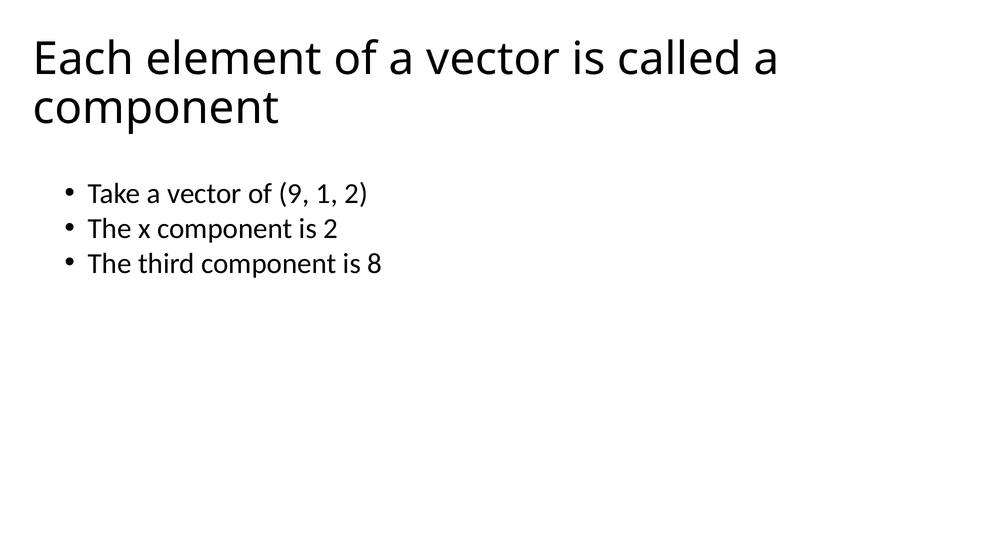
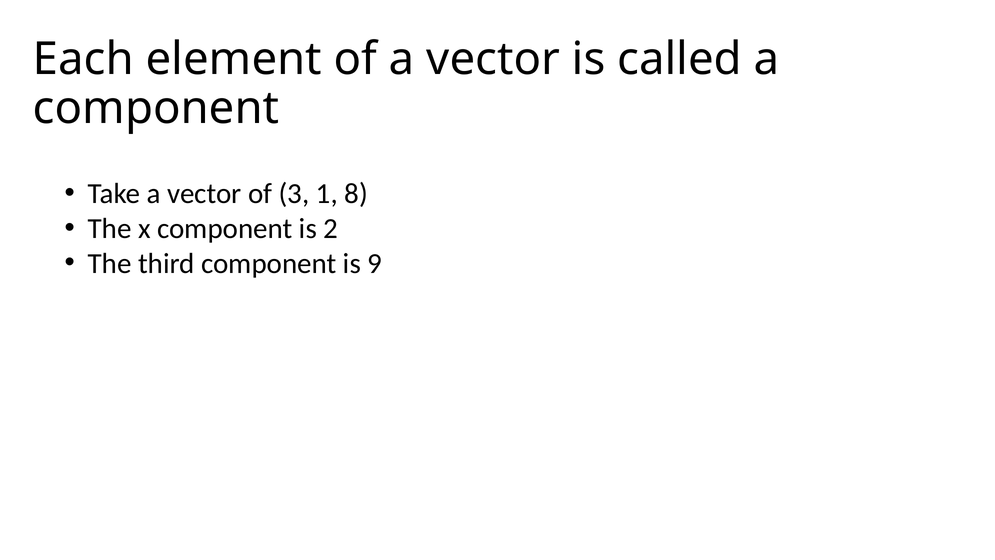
9: 9 -> 3 (294, 194)
1 2: 2 -> 8 (356, 194)
8: 8 -> 9 (375, 263)
